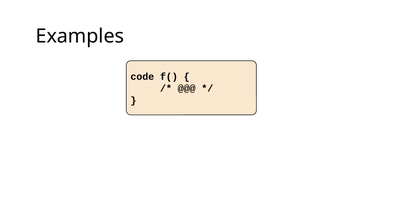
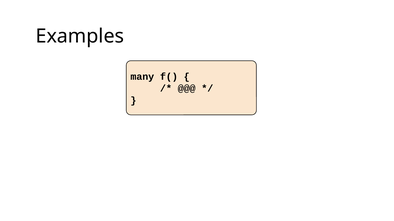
code: code -> many (142, 77)
